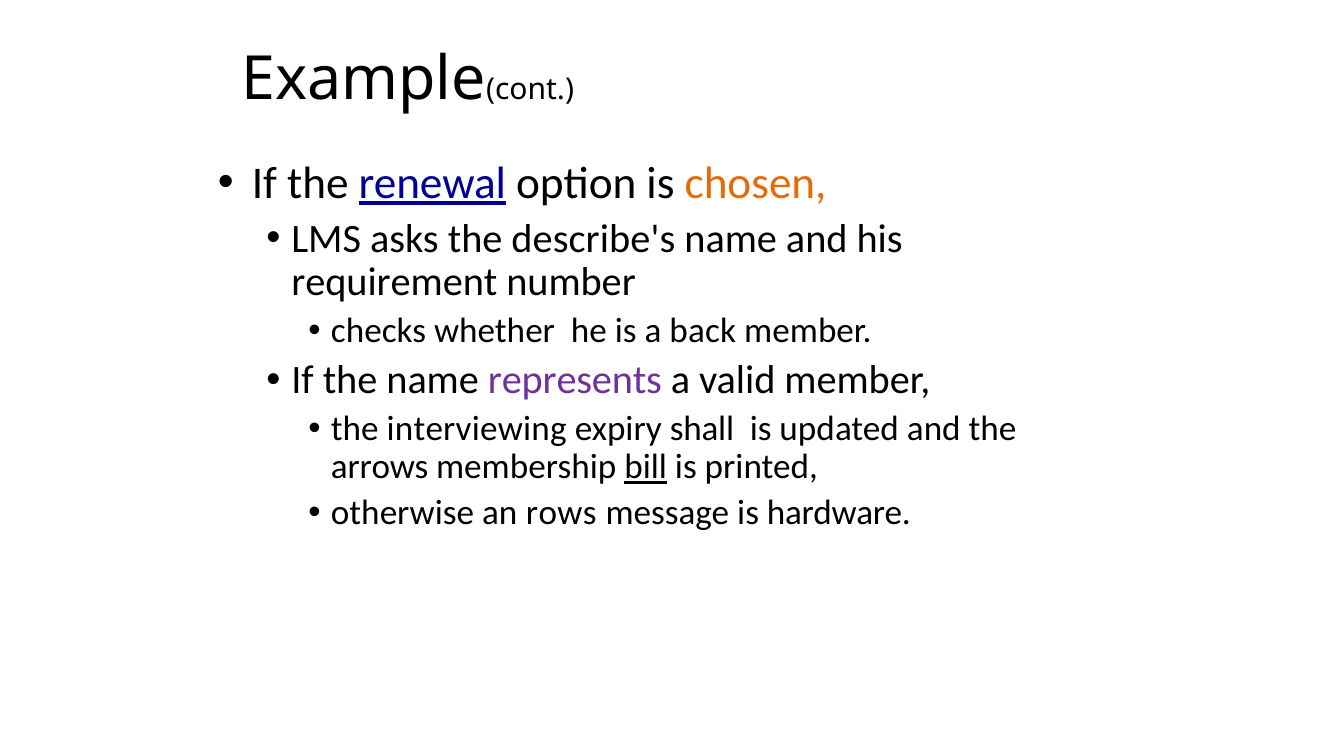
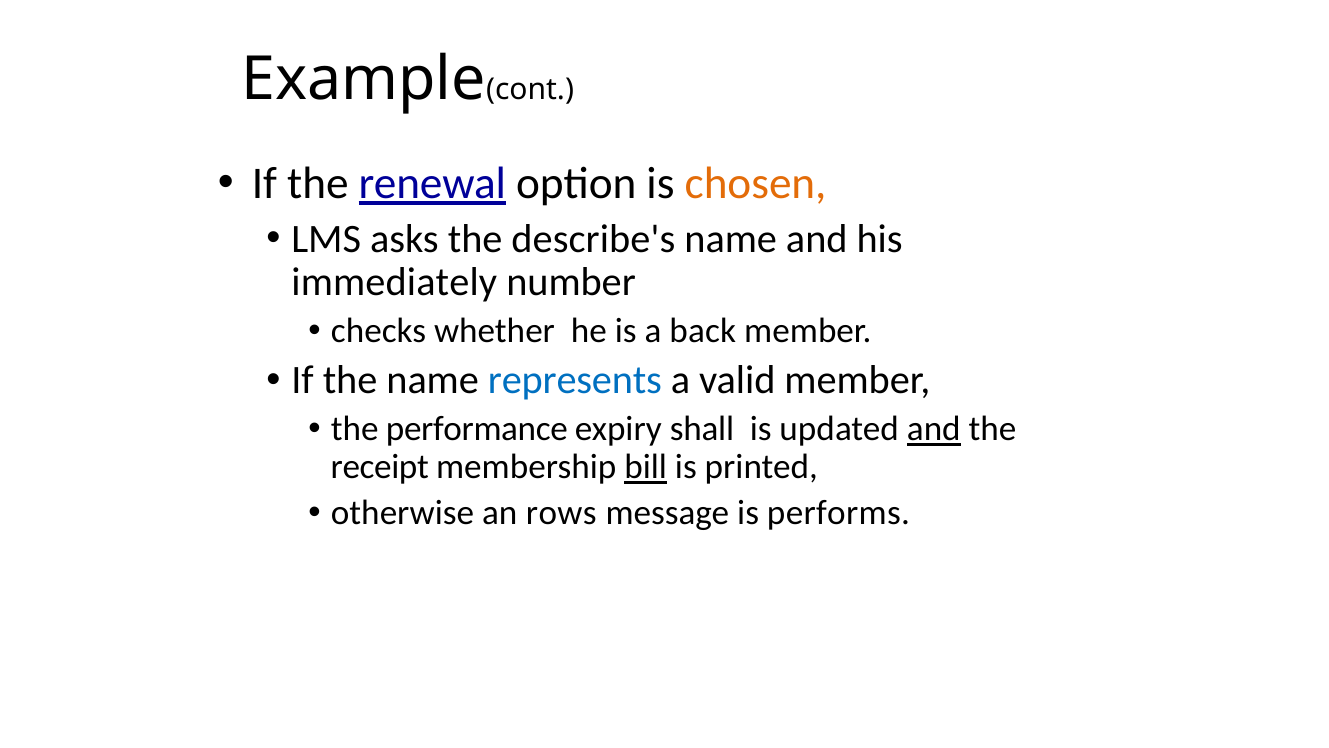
requirement: requirement -> immediately (394, 282)
represents colour: purple -> blue (575, 380)
interviewing: interviewing -> performance (477, 429)
and underline: none -> present (934, 429)
arrows: arrows -> receipt (380, 467)
hardware: hardware -> performs (839, 513)
